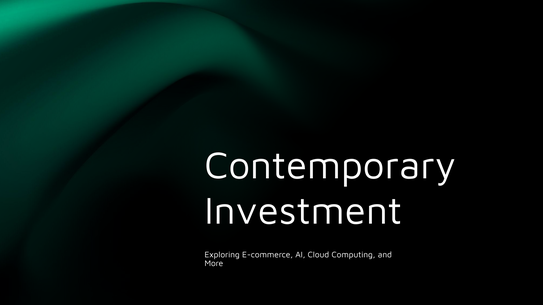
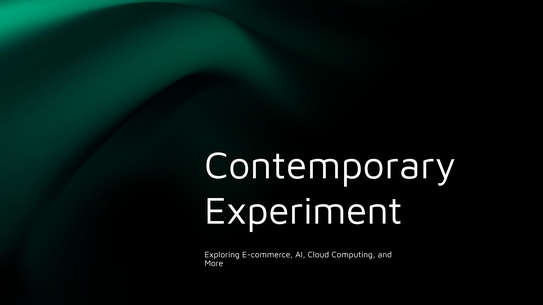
Investment: Investment -> Experiment (304, 211)
